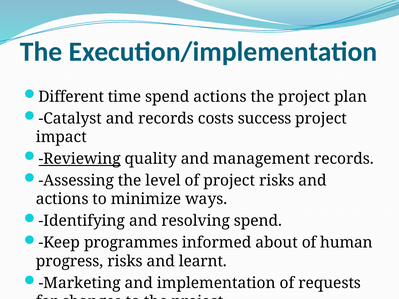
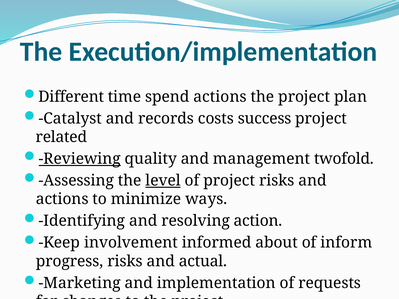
impact: impact -> related (61, 137)
management records: records -> twofold (344, 159)
level underline: none -> present (163, 181)
resolving spend: spend -> action (258, 221)
programmes: programmes -> involvement (131, 243)
human: human -> inform (346, 243)
learnt: learnt -> actual (203, 261)
